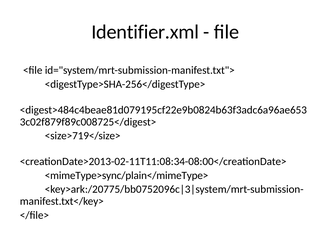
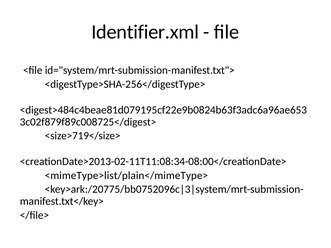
<mimeType>sync/plain</mimeType>: <mimeType>sync/plain</mimeType> -> <mimeType>list/plain</mimeType> (126, 176)
